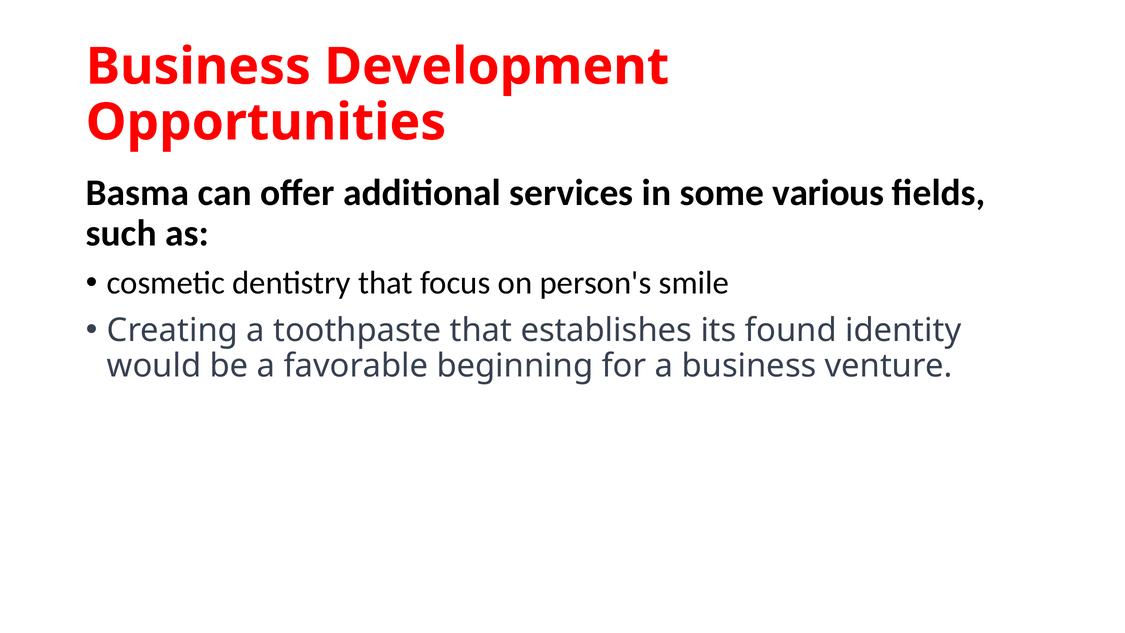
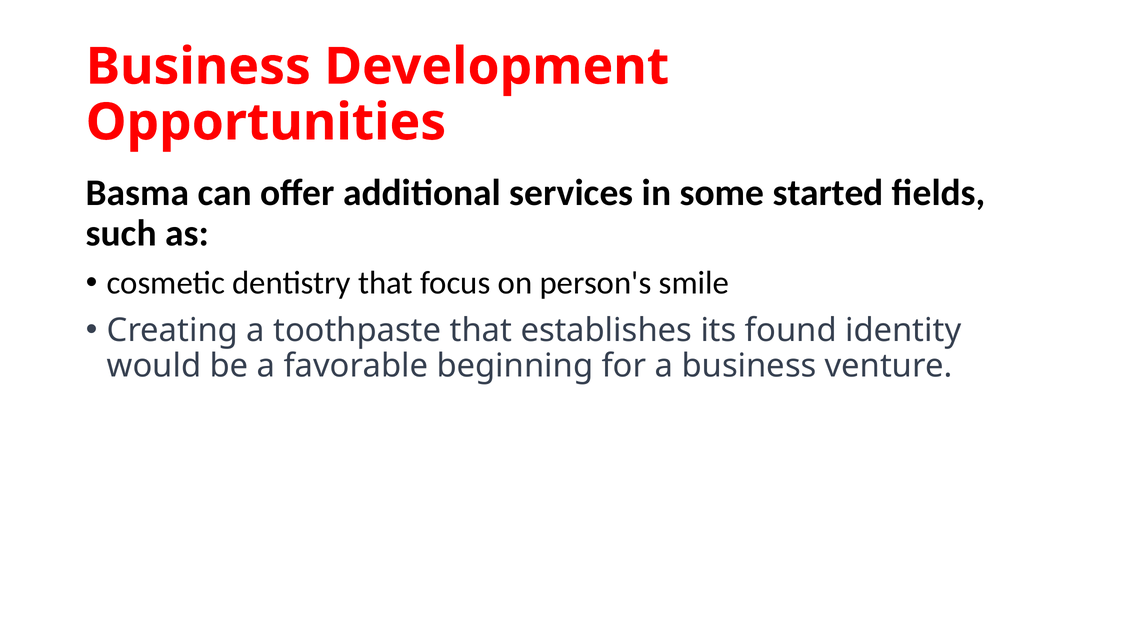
various: various -> started (828, 193)
